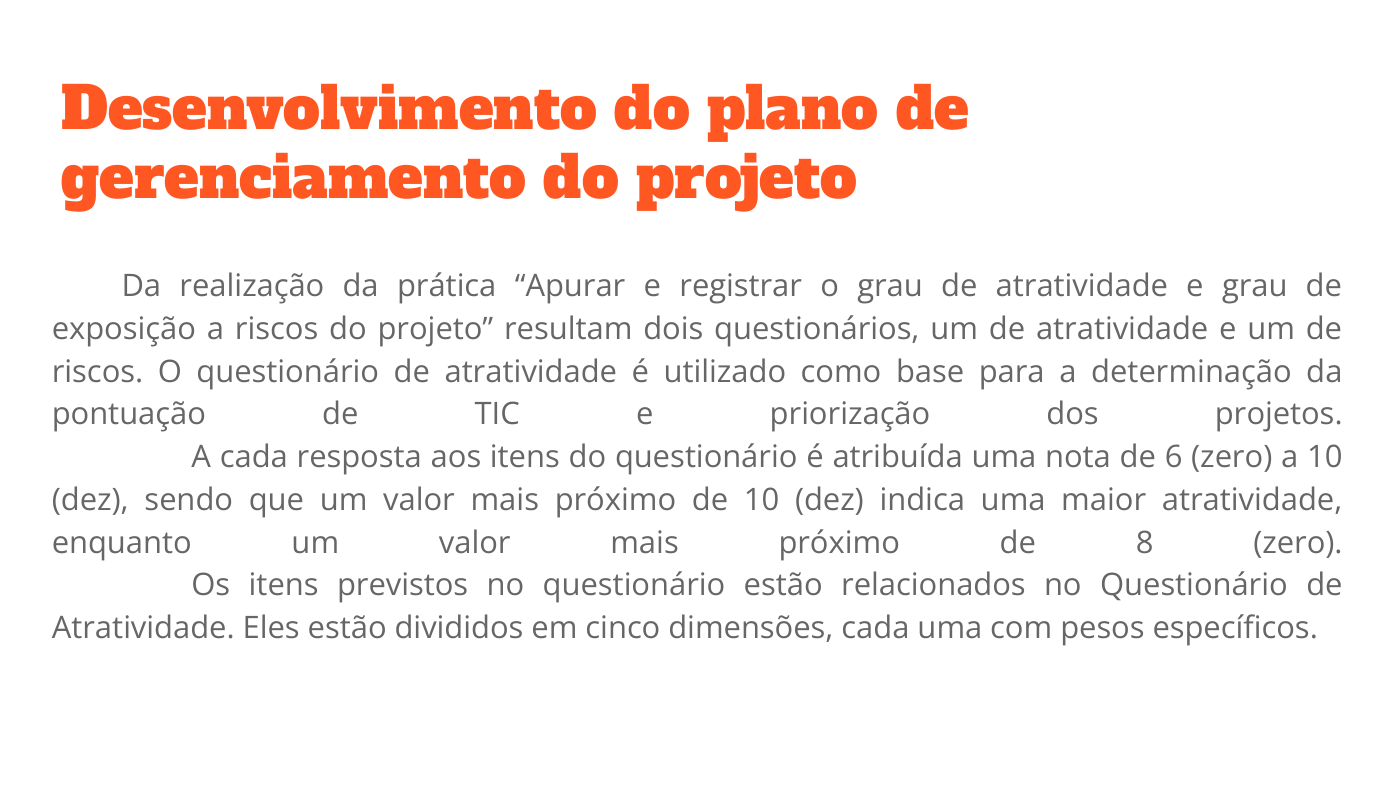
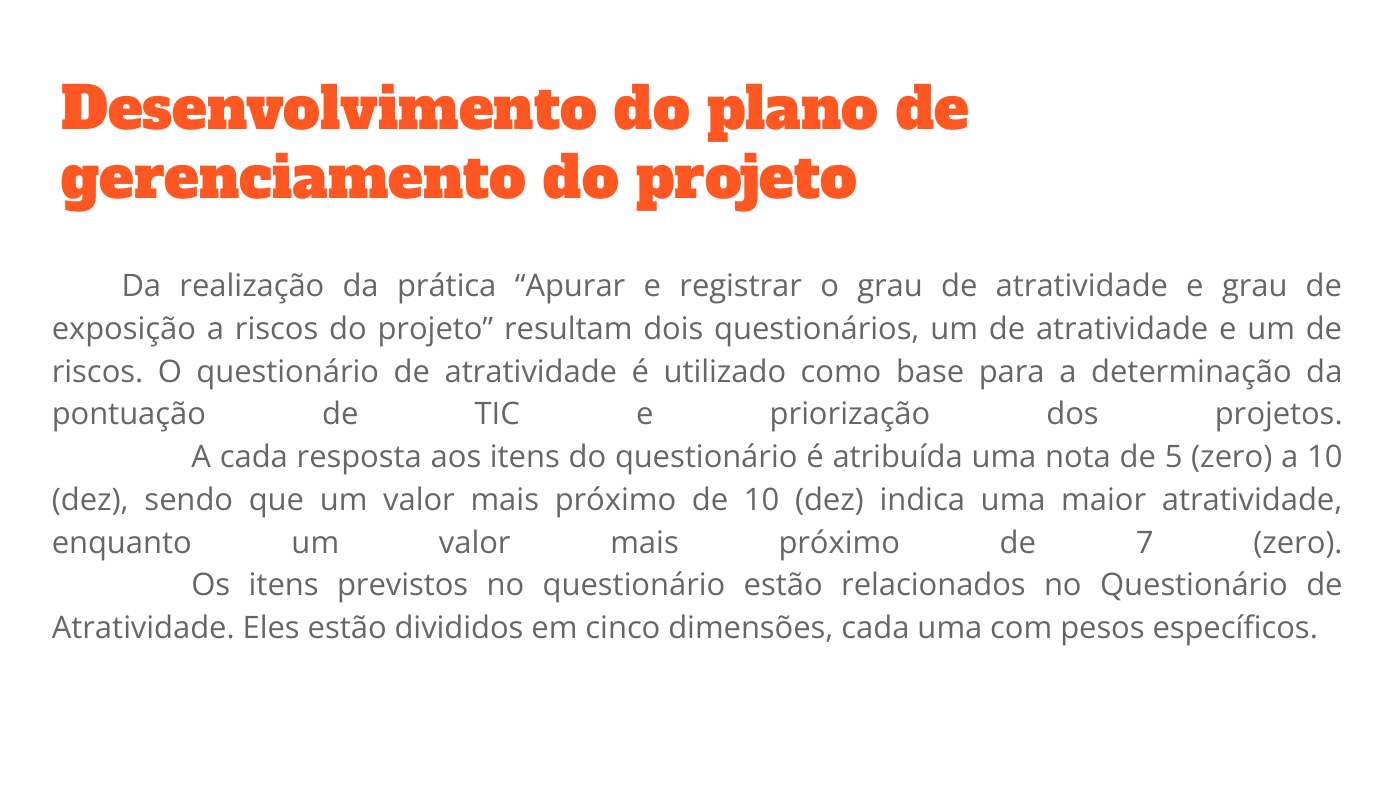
6: 6 -> 5 (1174, 457)
8: 8 -> 7 (1145, 543)
